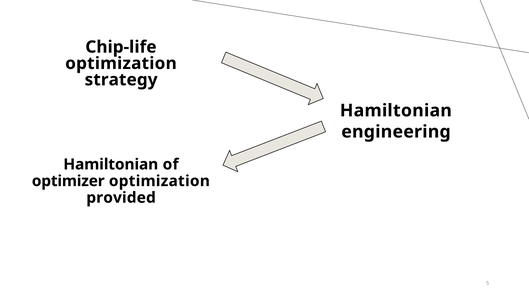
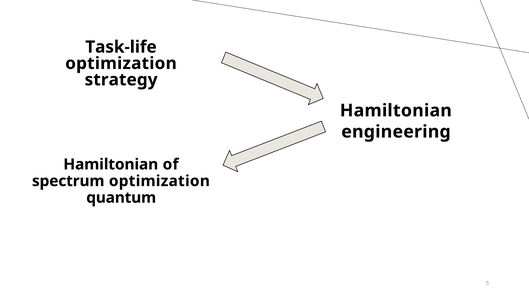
Chip-life: Chip-life -> Task-life (121, 47)
optimizer: optimizer -> spectrum (68, 181)
provided: provided -> quantum (121, 198)
